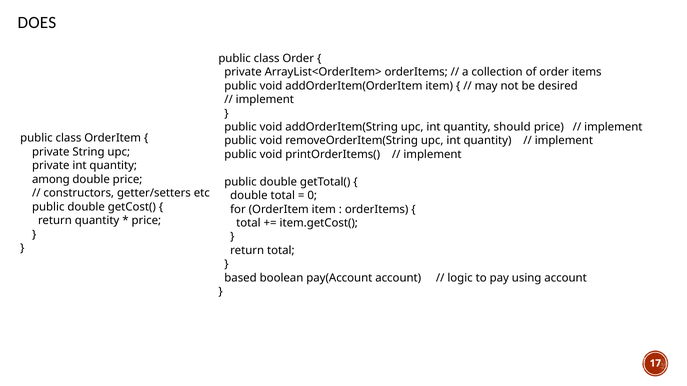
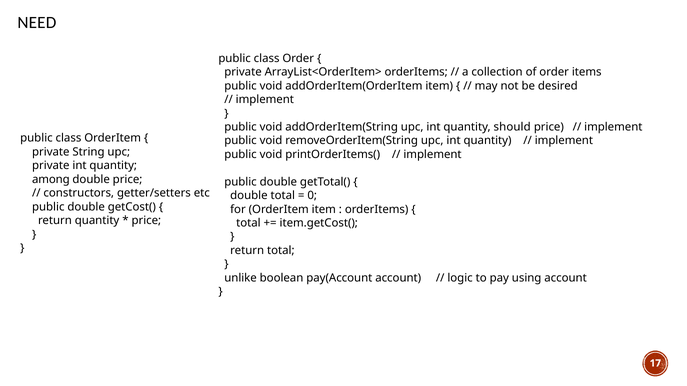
DOES: DOES -> NEED (37, 22)
based: based -> unlike (241, 278)
